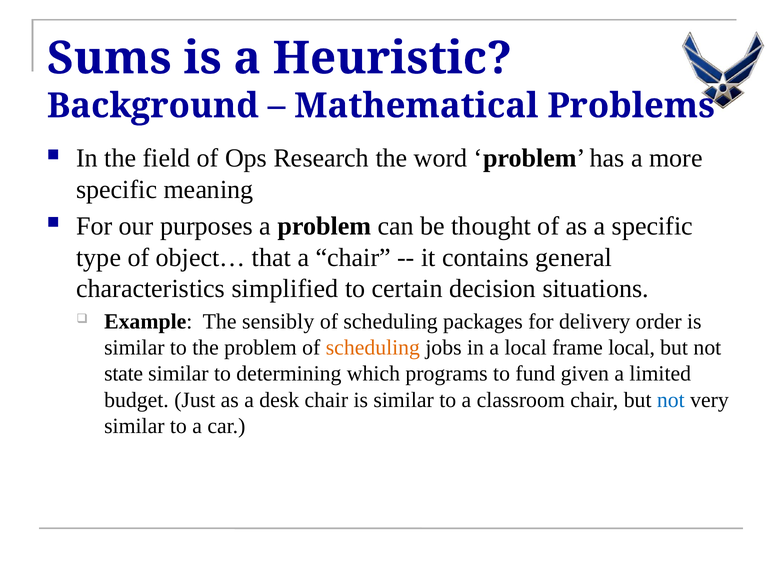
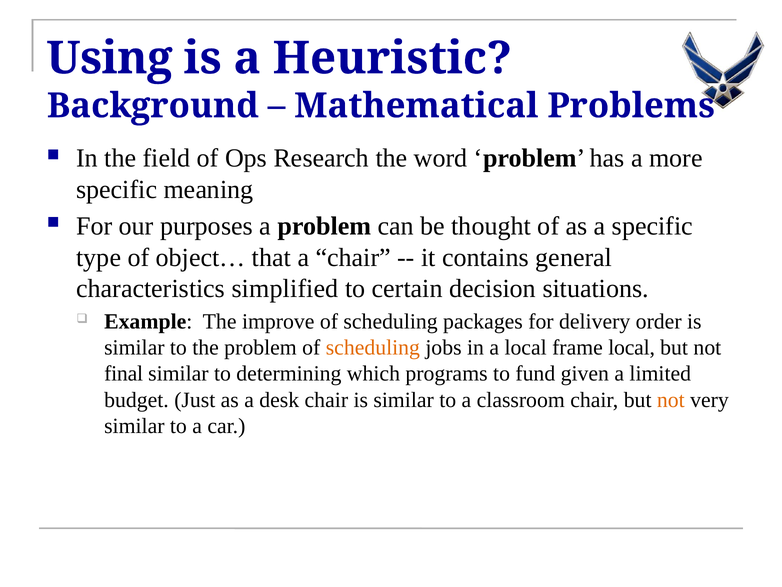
Sums: Sums -> Using (110, 58)
sensibly: sensibly -> improve (278, 321)
state: state -> final (124, 373)
not colour: blue -> orange (671, 399)
